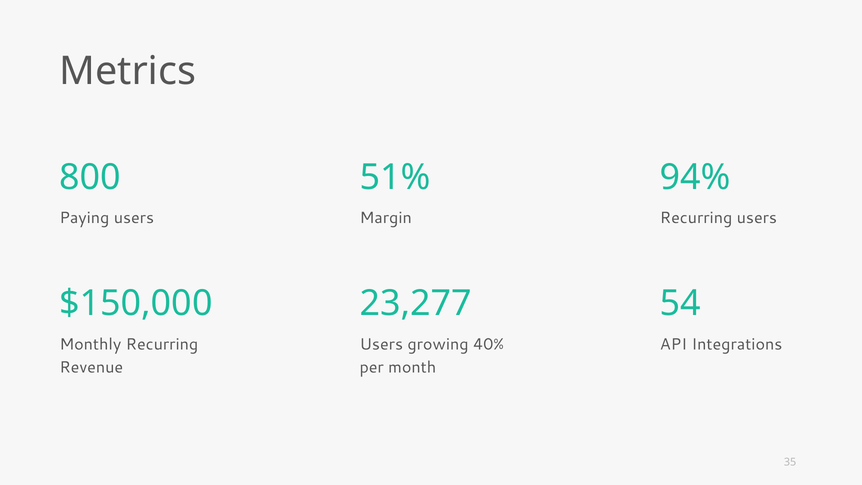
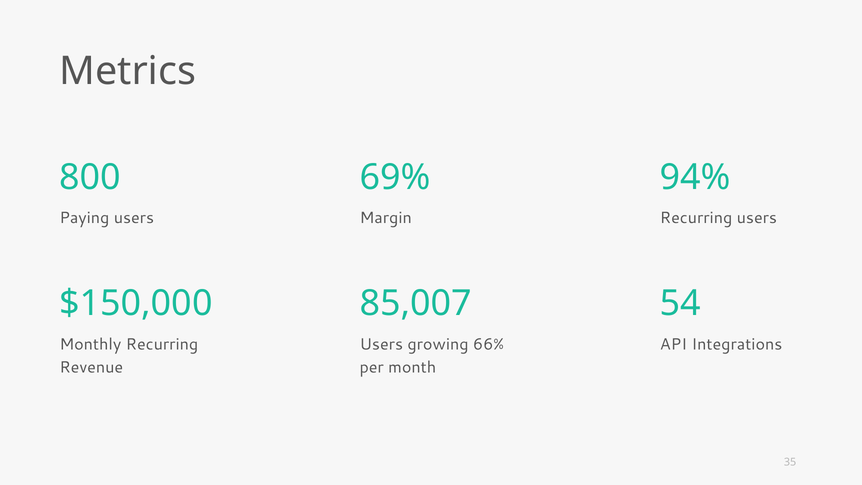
51%: 51% -> 69% (395, 177)
23,277: 23,277 -> 85,007 (416, 304)
40%: 40% -> 66% (488, 344)
